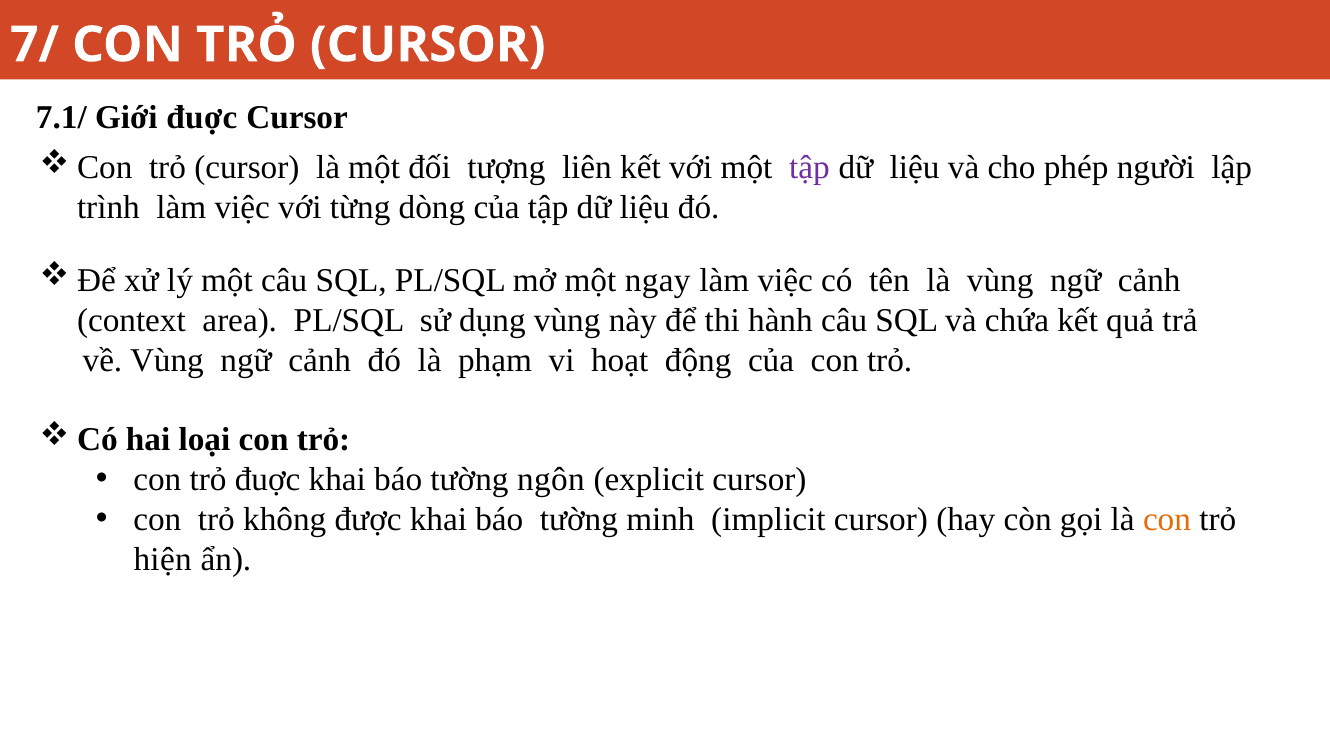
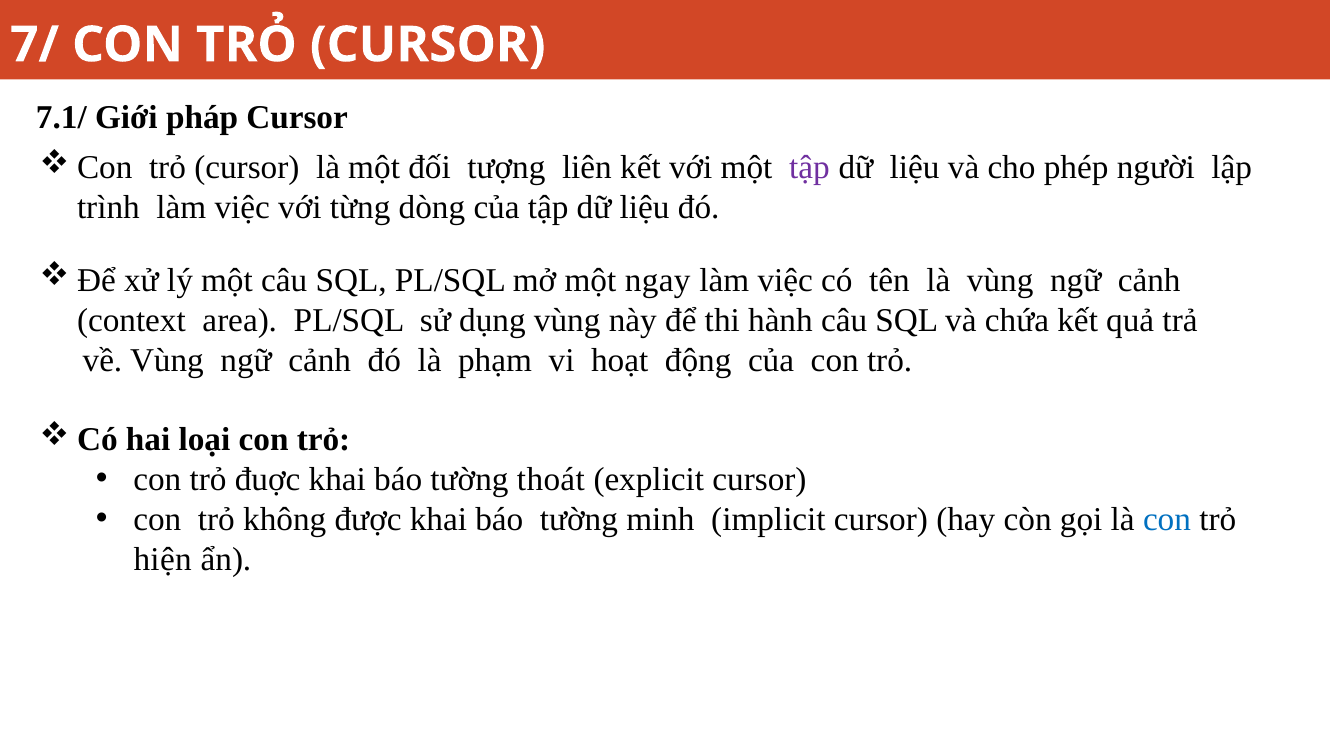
Giới đuợc: đuợc -> pháp (202, 117)
ngôn: ngôn -> thoát (551, 480)
con colour: orange -> blue (1167, 520)
